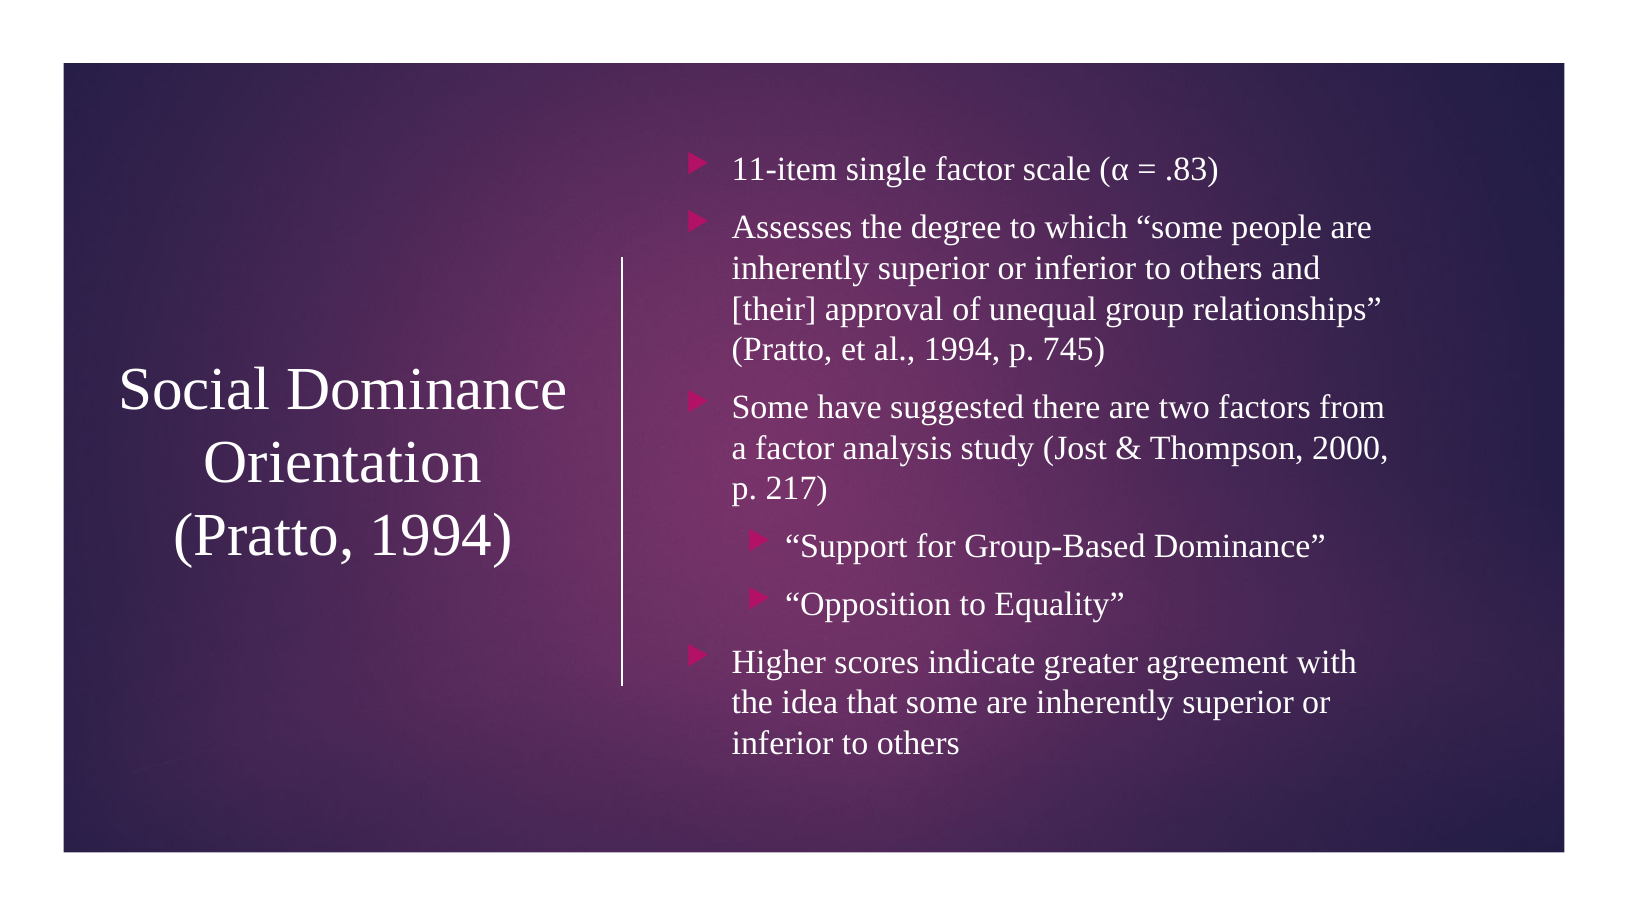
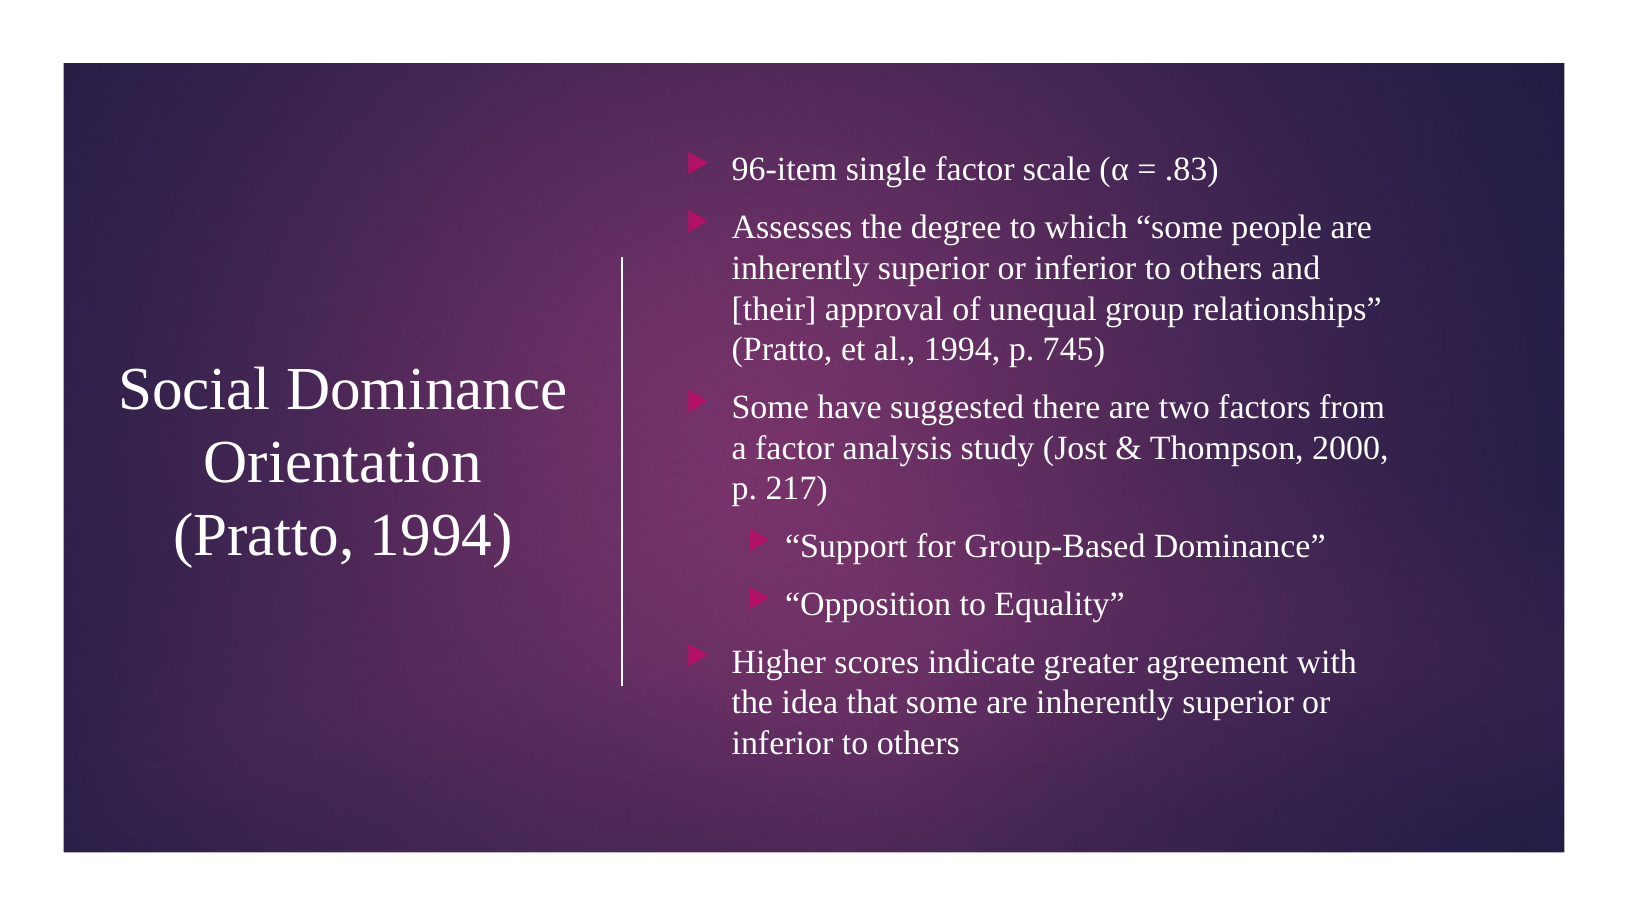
11-item: 11-item -> 96-item (784, 170)
